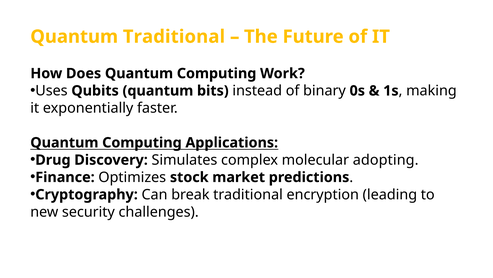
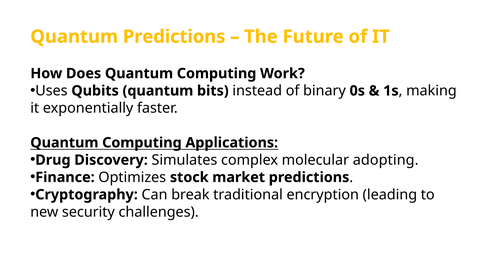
Quantum Traditional: Traditional -> Predictions (174, 37)
